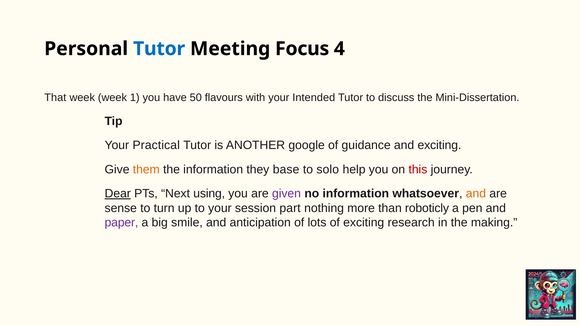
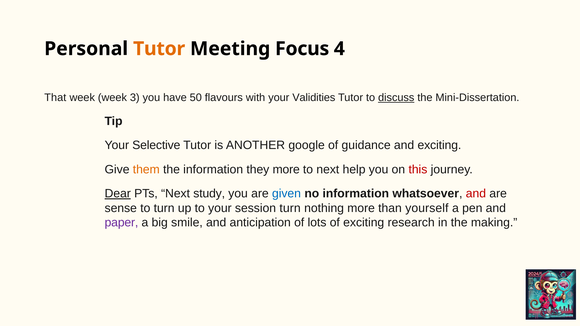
Tutor colour: blue -> orange (159, 49)
1: 1 -> 3 (135, 98)
Intended: Intended -> Validities (314, 98)
discuss underline: none -> present (396, 98)
Practical: Practical -> Selective (156, 145)
they base: base -> more (286, 170)
to solo: solo -> next (328, 170)
using: using -> study (209, 194)
given colour: purple -> blue (286, 194)
and colour: orange -> red (476, 194)
session part: part -> turn (290, 208)
roboticly: roboticly -> yourself (427, 208)
